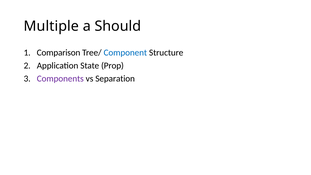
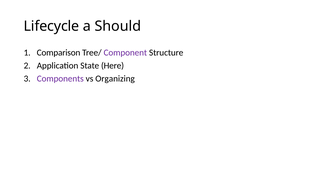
Multiple: Multiple -> Lifecycle (51, 26)
Component colour: blue -> purple (125, 53)
Prop: Prop -> Here (113, 66)
Separation: Separation -> Organizing (115, 79)
